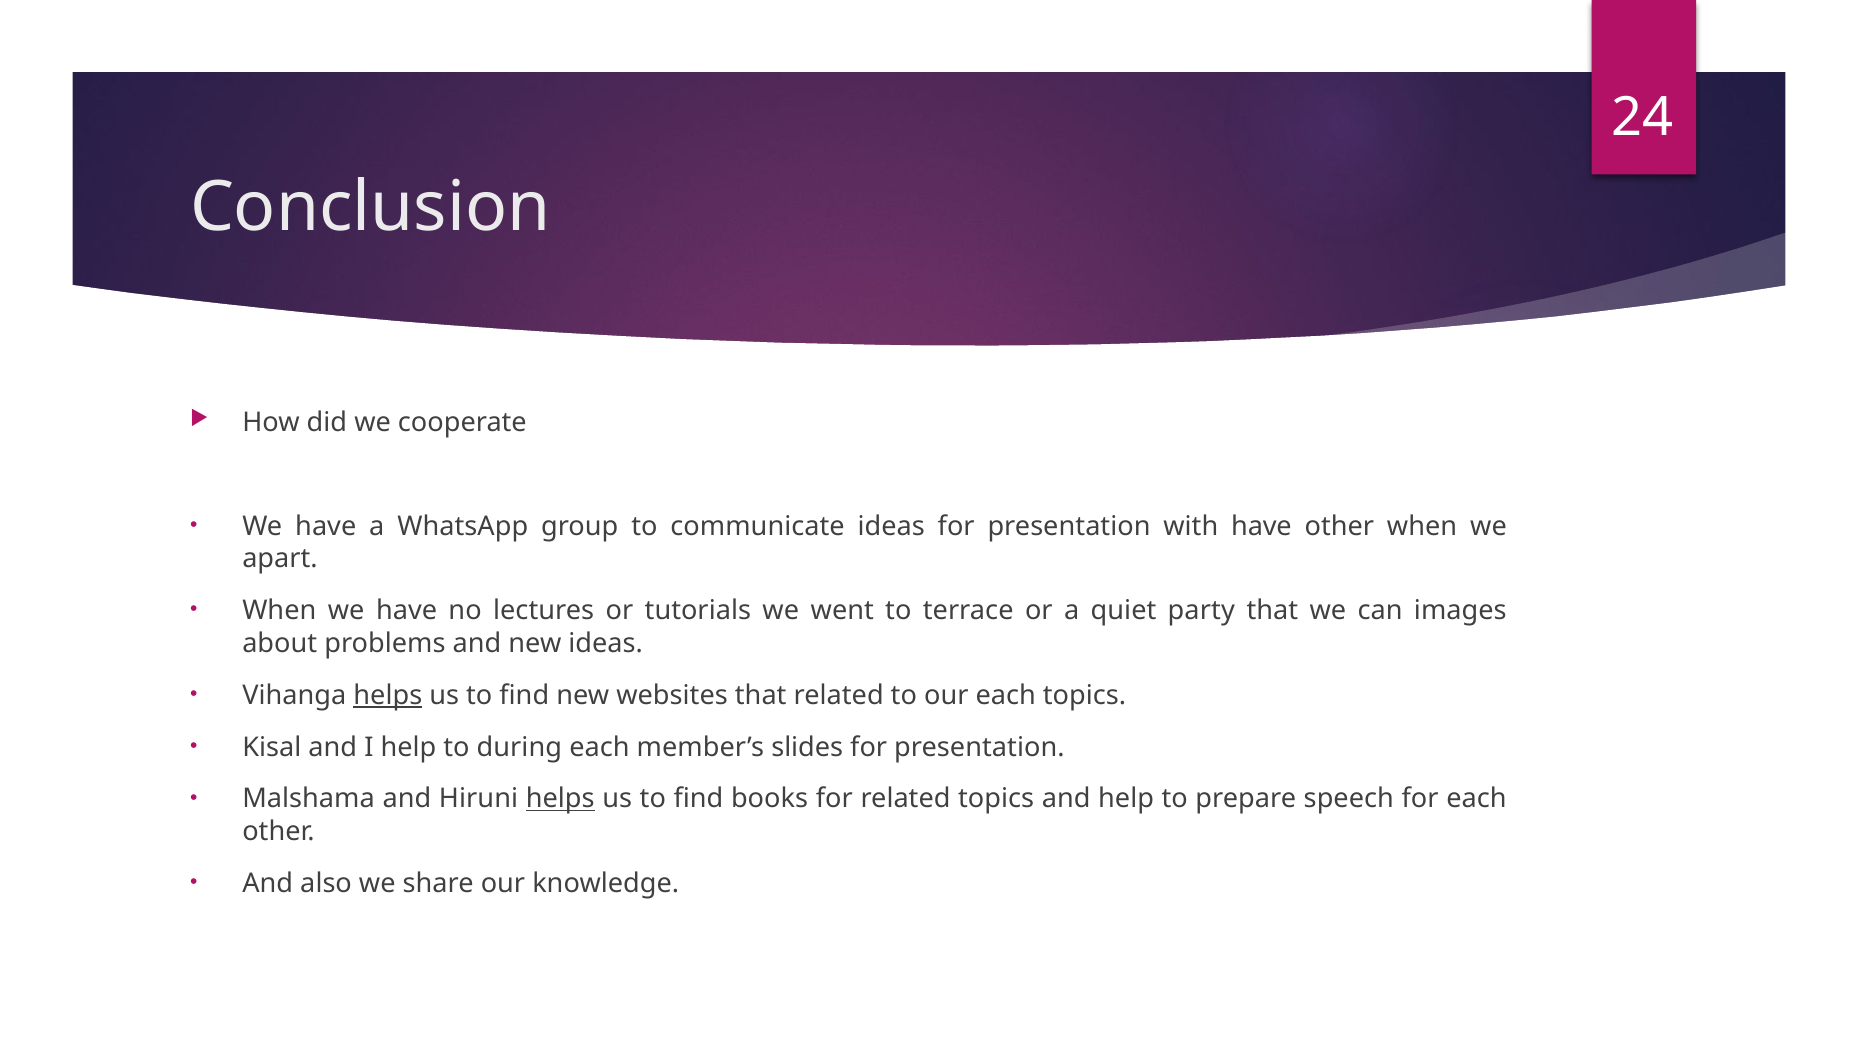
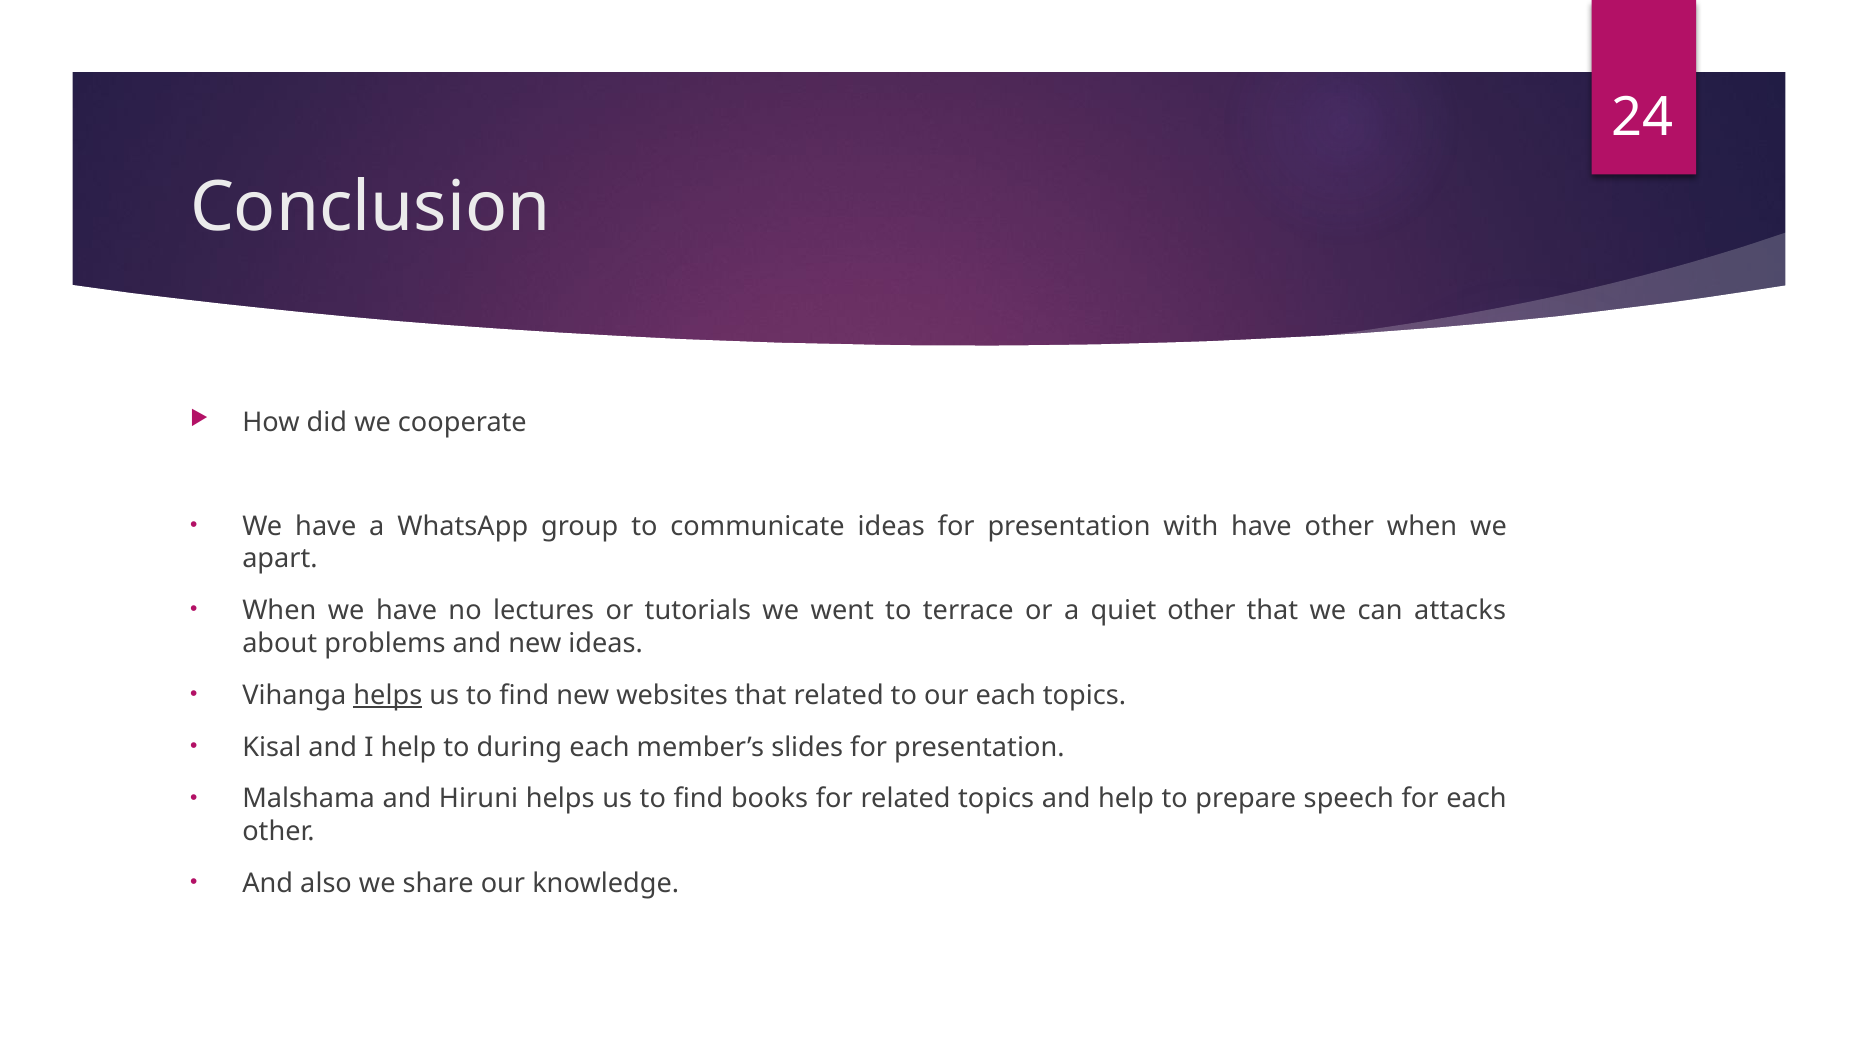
quiet party: party -> other (1201, 610)
images: images -> attacks (1460, 610)
helps underline: present -> none (560, 799)
